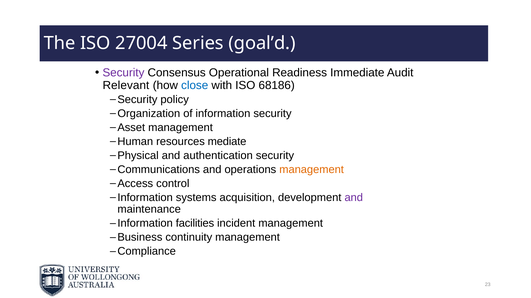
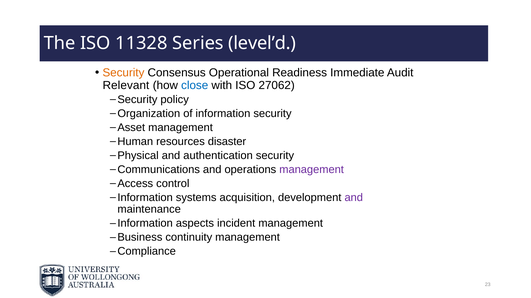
27004: 27004 -> 11328 (141, 43)
goal’d: goal’d -> level’d (262, 43)
Security colour: purple -> orange (123, 73)
68186: 68186 -> 27062 (277, 85)
mediate: mediate -> disaster (227, 142)
management colour: orange -> purple (312, 170)
facilities: facilities -> aspects (195, 224)
